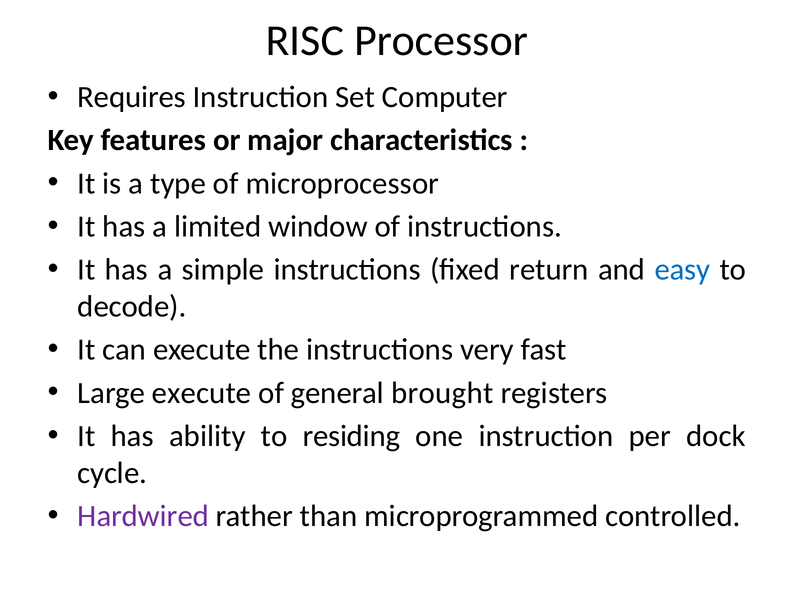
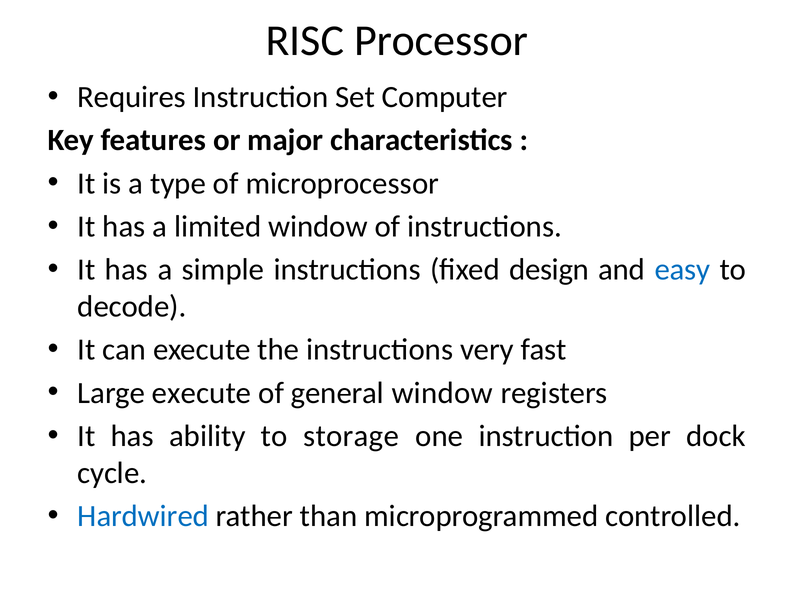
return: return -> design (549, 270)
general brought: brought -> window (442, 393)
residing: residing -> storage (351, 436)
Hardwired colour: purple -> blue (143, 517)
